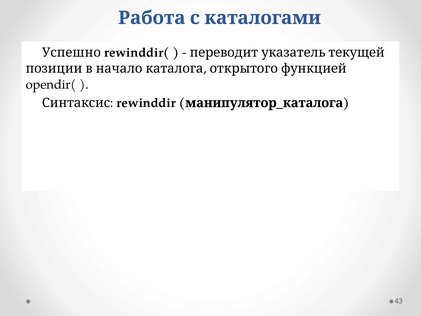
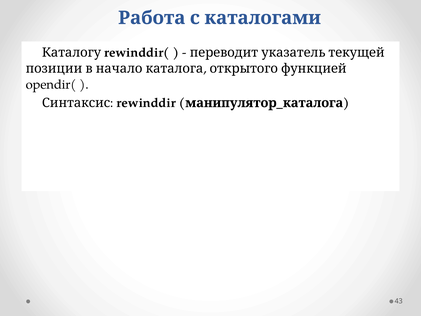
Успешно: Успешно -> Каталогу (71, 53)
